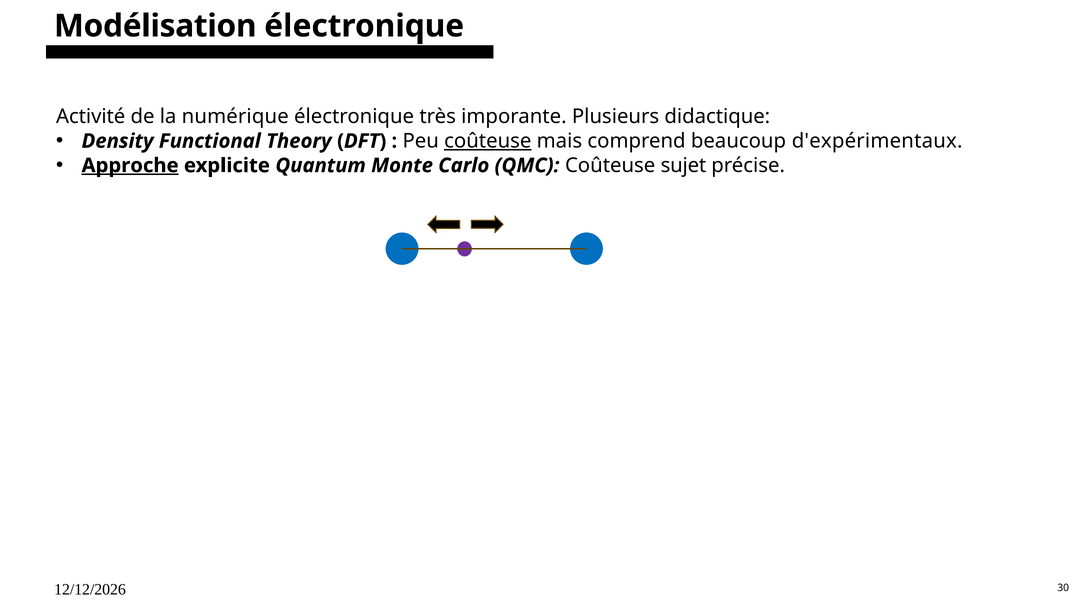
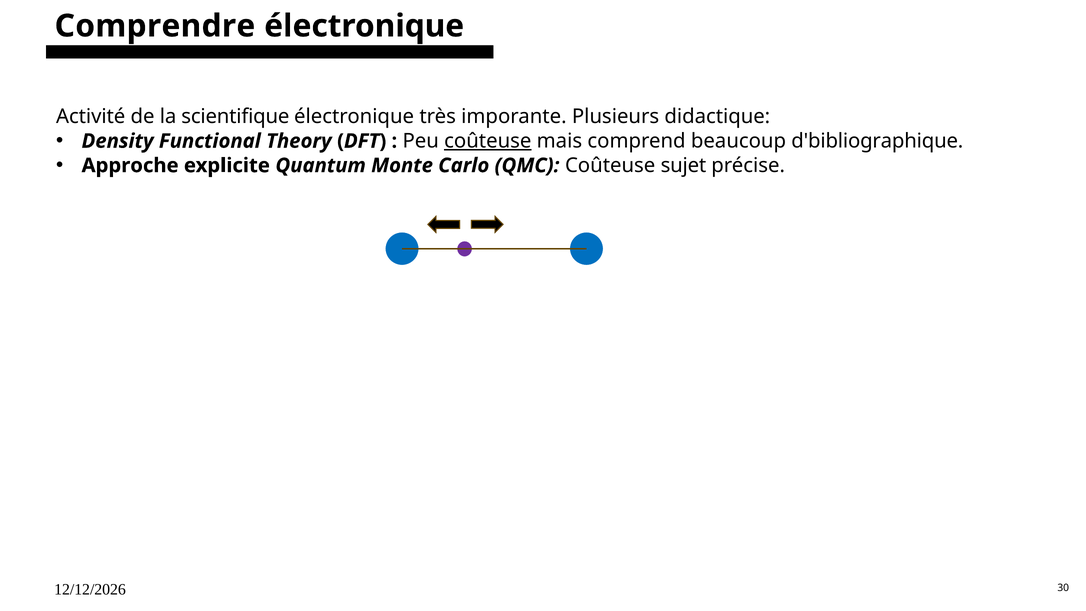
Modélisation: Modélisation -> Comprendre (155, 26)
numérique: numérique -> scientifique (235, 117)
d'expérimentaux: d'expérimentaux -> d'bibliographique (877, 141)
Approche underline: present -> none (130, 165)
